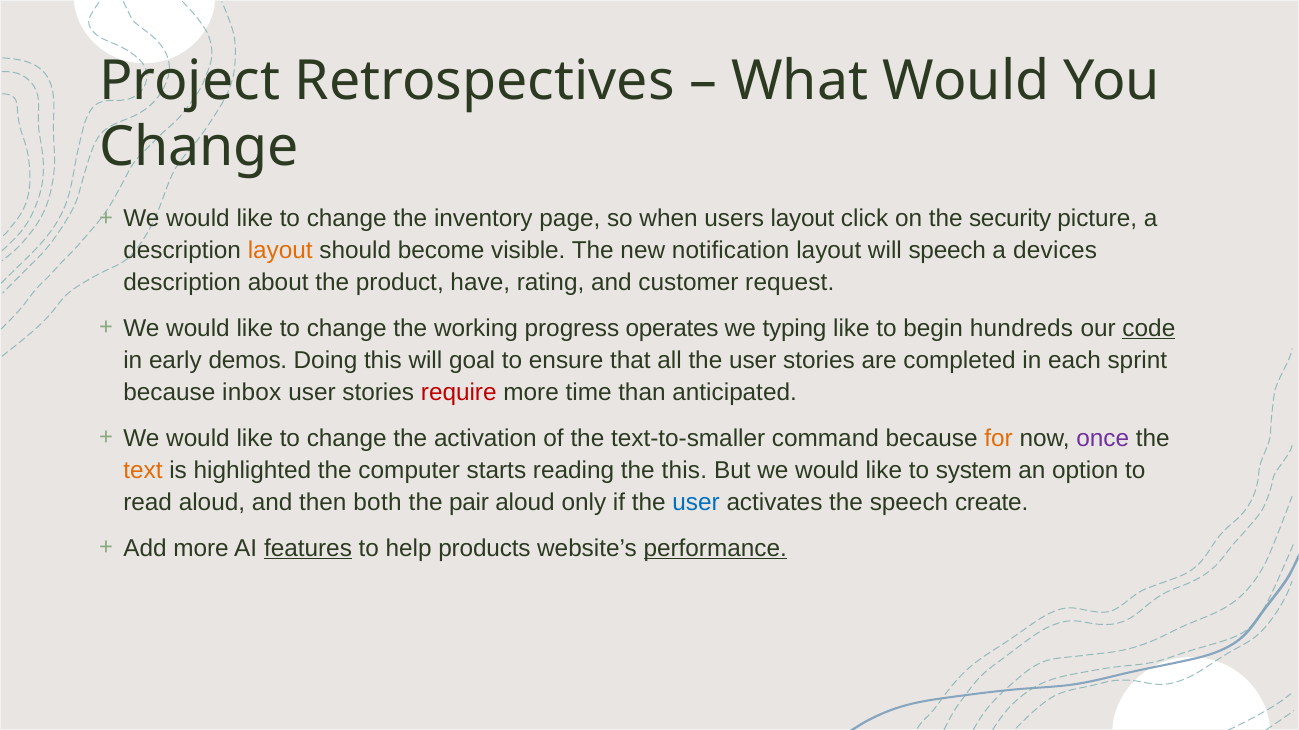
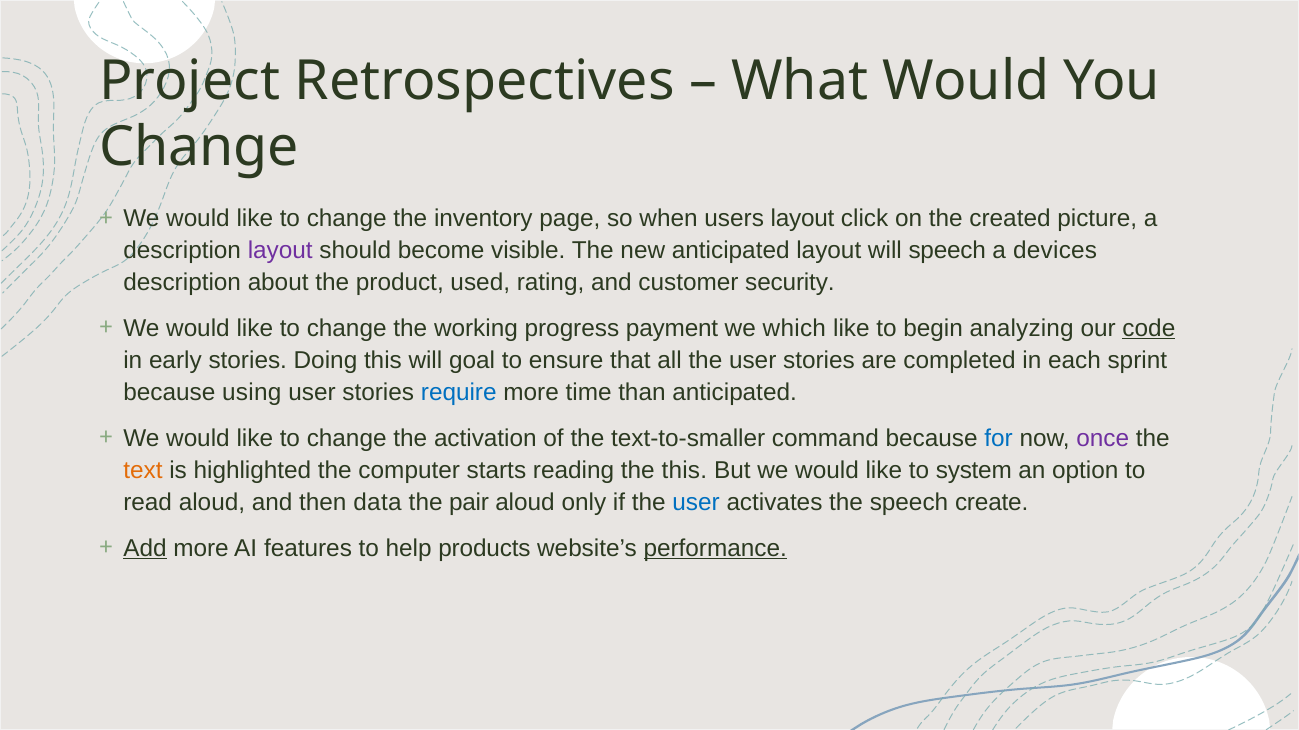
security: security -> created (1010, 219)
layout colour: orange -> purple (280, 251)
new notification: notification -> anticipated (731, 251)
have: have -> used (480, 283)
request: request -> security (790, 283)
operates: operates -> payment (672, 329)
typing: typing -> which (794, 329)
hundreds: hundreds -> analyzing (1022, 329)
early demos: demos -> stories (248, 361)
inbox: inbox -> using (252, 393)
require colour: red -> blue (459, 393)
for colour: orange -> blue (999, 439)
both: both -> data (378, 503)
Add underline: none -> present (145, 549)
features underline: present -> none (308, 549)
